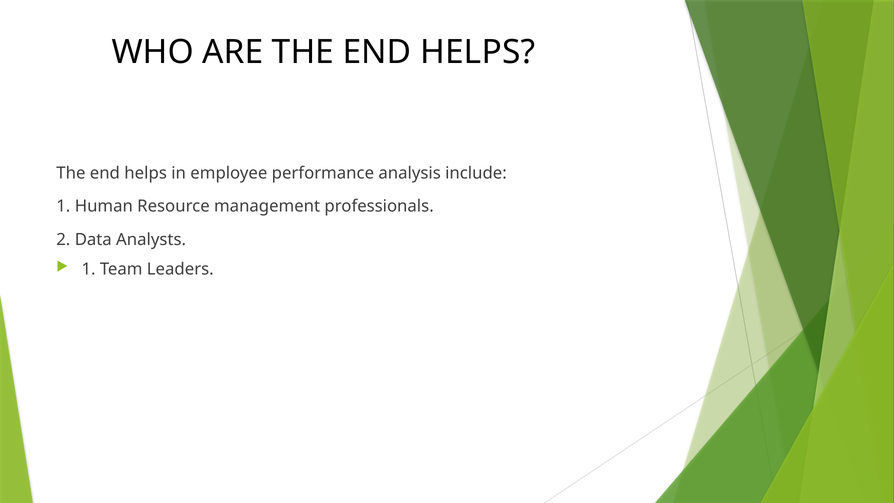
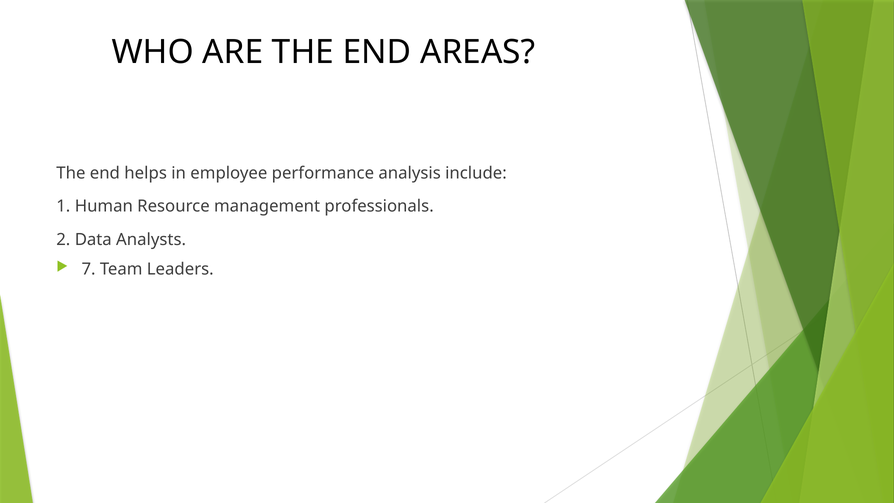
ARE THE END HELPS: HELPS -> AREAS (478, 52)
1: 1 -> 7 (89, 269)
